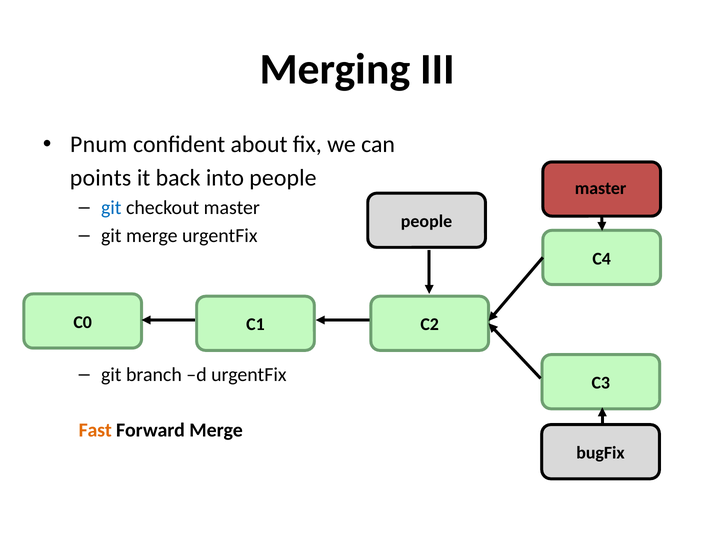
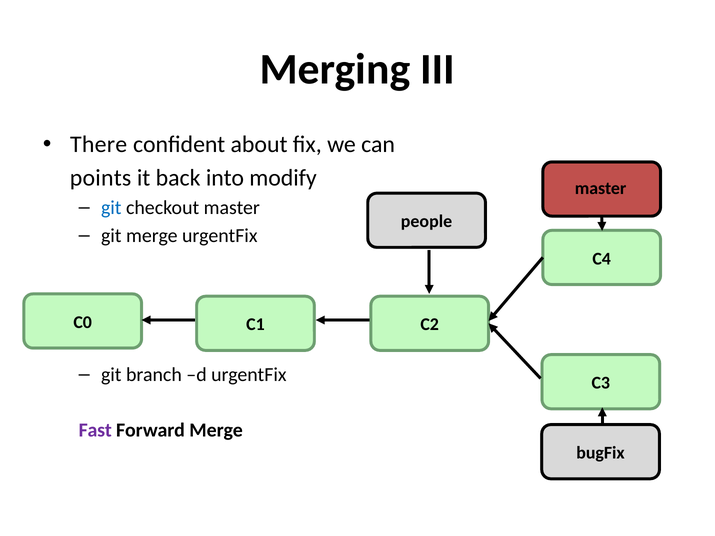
Pnum: Pnum -> There (99, 145)
into people: people -> modify (283, 178)
Fast colour: orange -> purple (95, 430)
